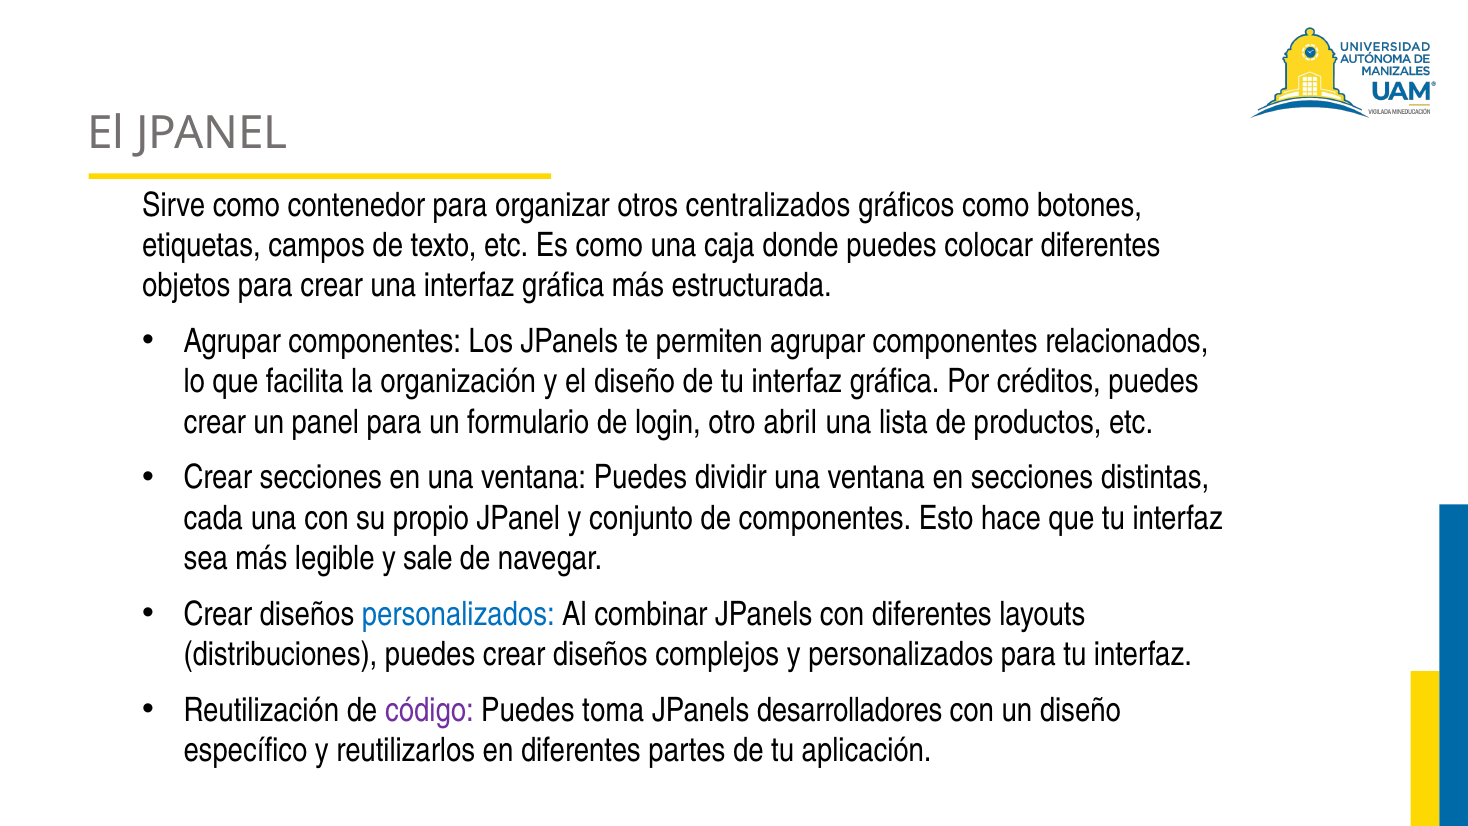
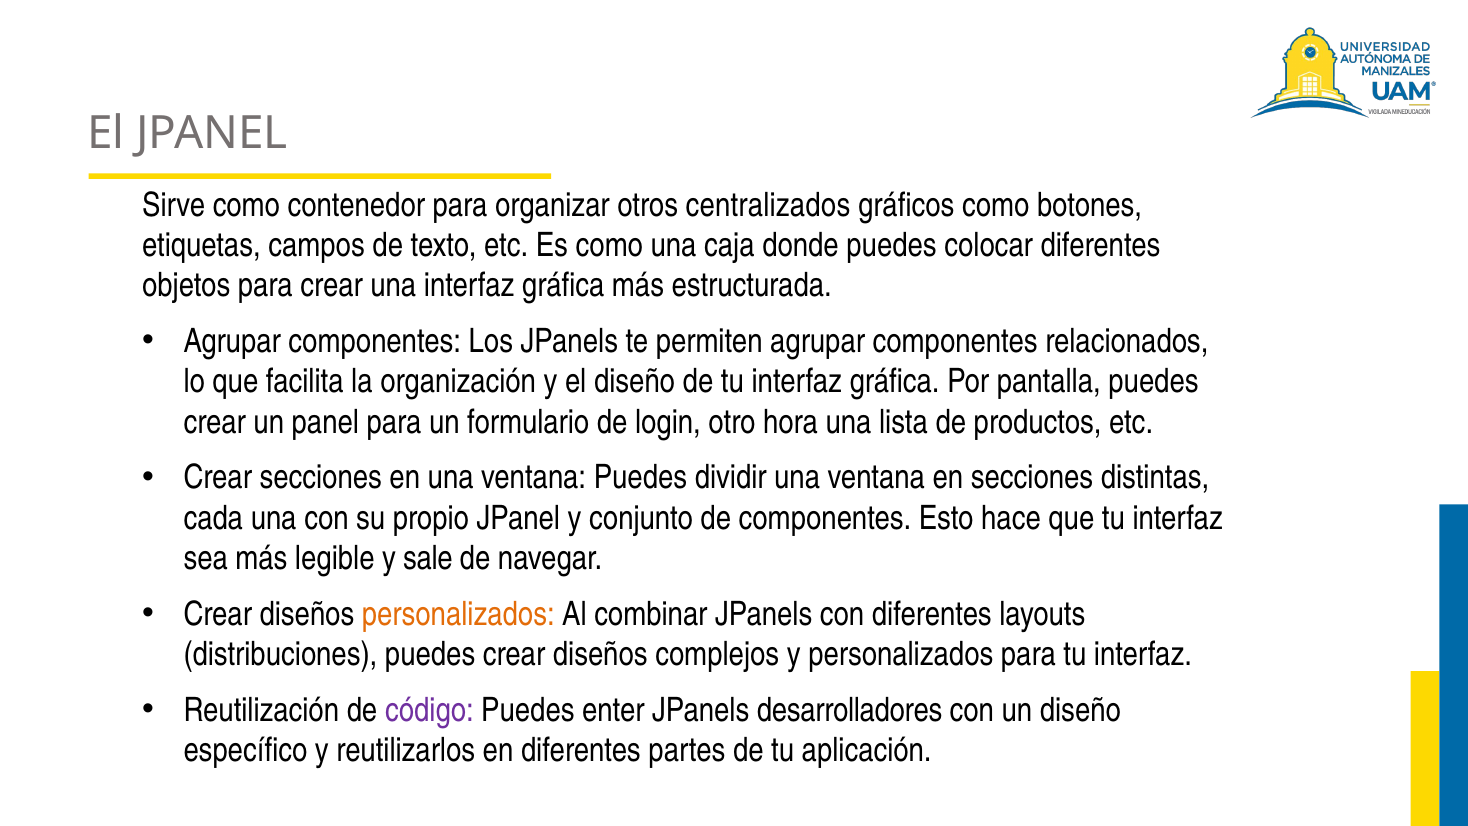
créditos: créditos -> pantalla (1049, 382)
abril: abril -> hora (791, 422)
personalizados colour: blue -> orange (458, 614)
toma: toma -> enter (613, 710)
